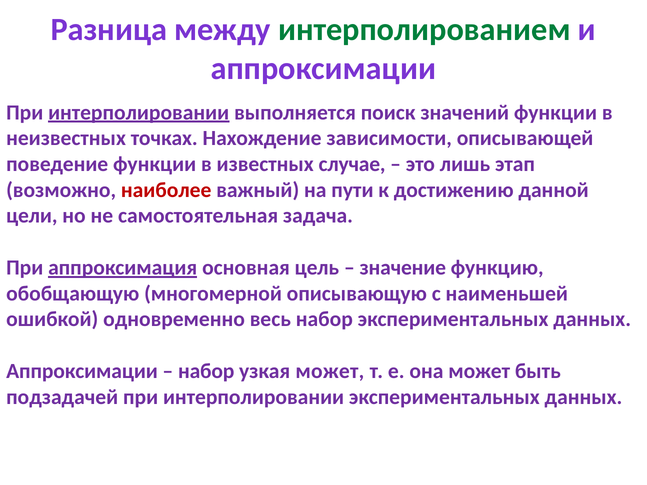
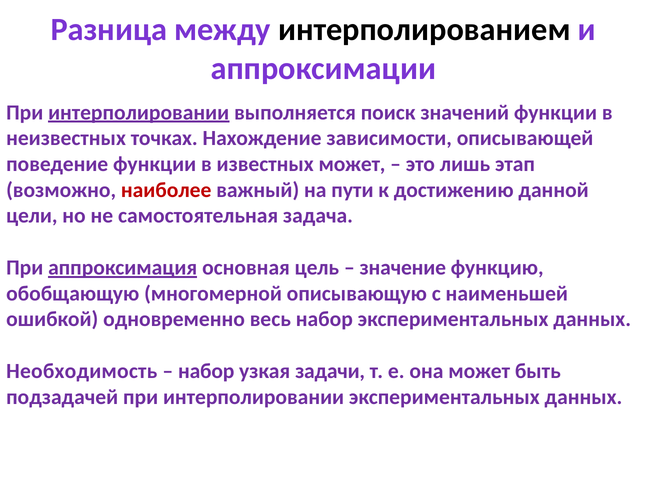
интерполированием colour: green -> black (424, 30)
известных случае: случае -> может (352, 164)
Аппроксимации: Аппроксимации -> Необходимость (82, 371)
узкая может: может -> задачи (330, 371)
